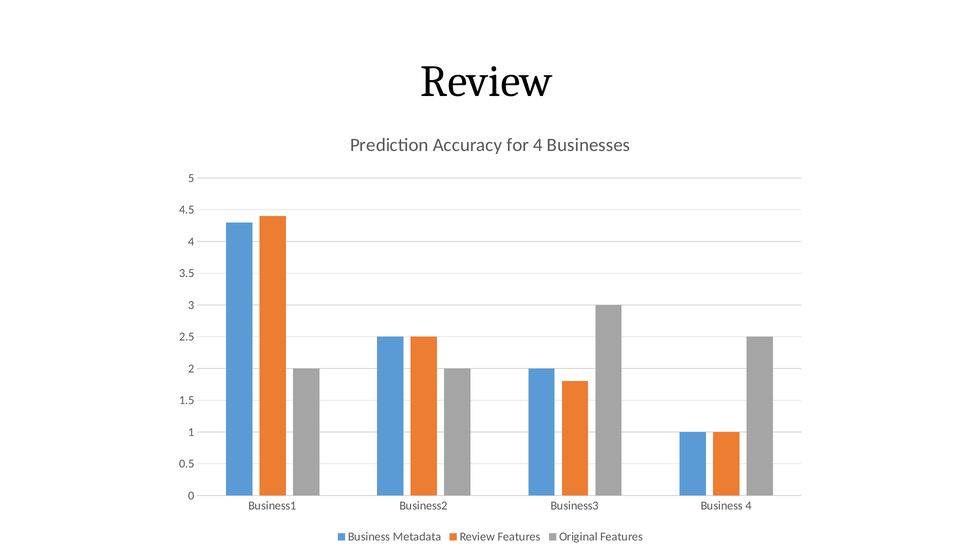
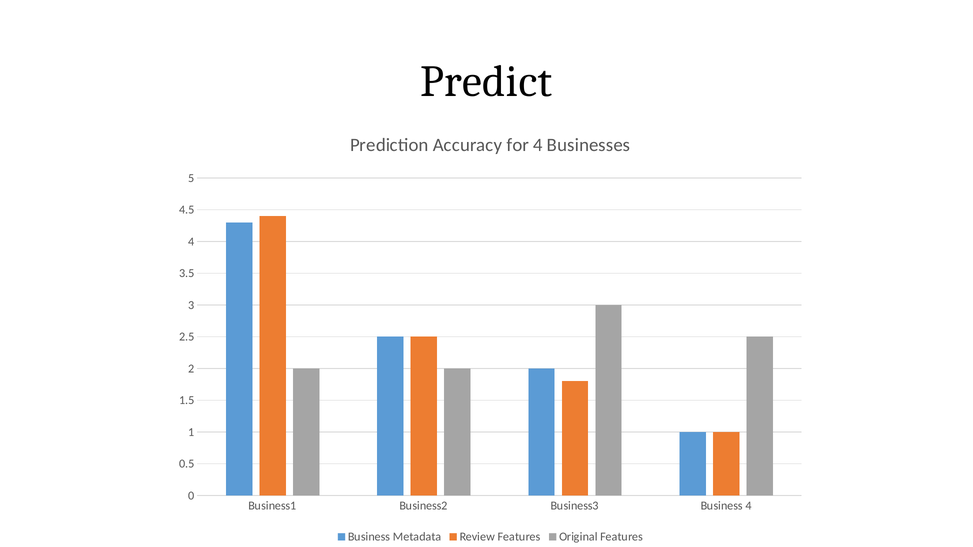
Review: Review -> Predict (486, 82)
